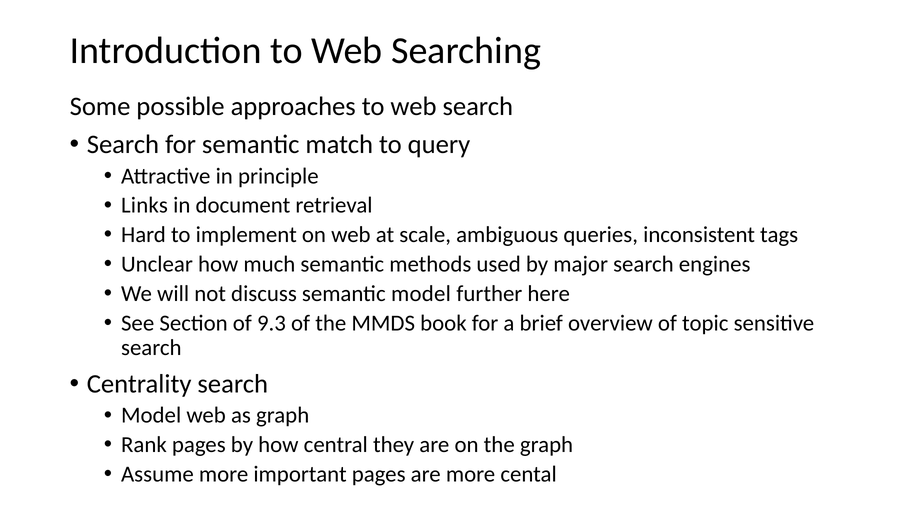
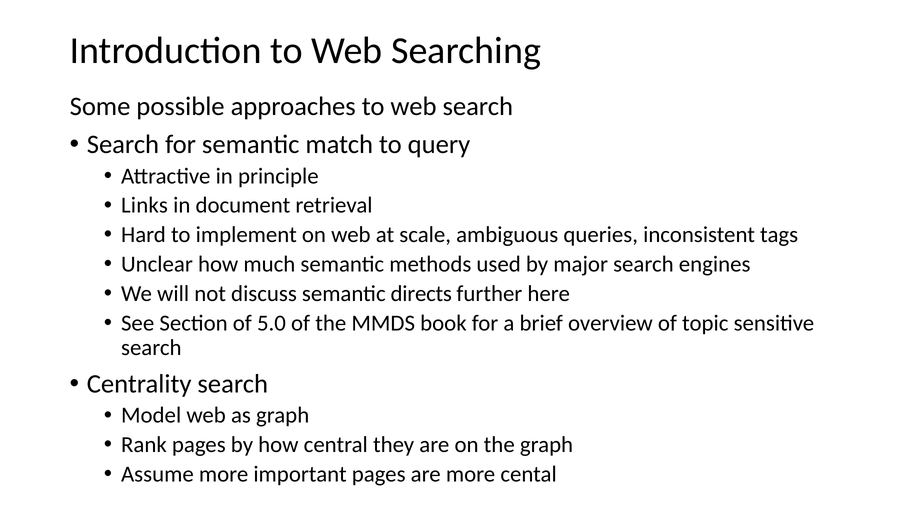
semantic model: model -> directs (421, 294)
9.3: 9.3 -> 5.0 (271, 323)
